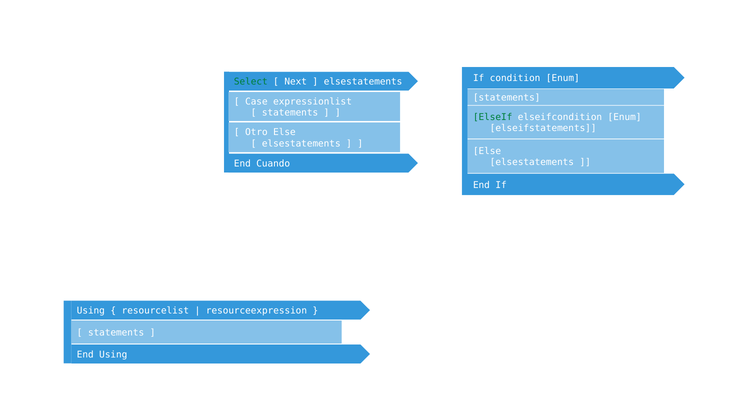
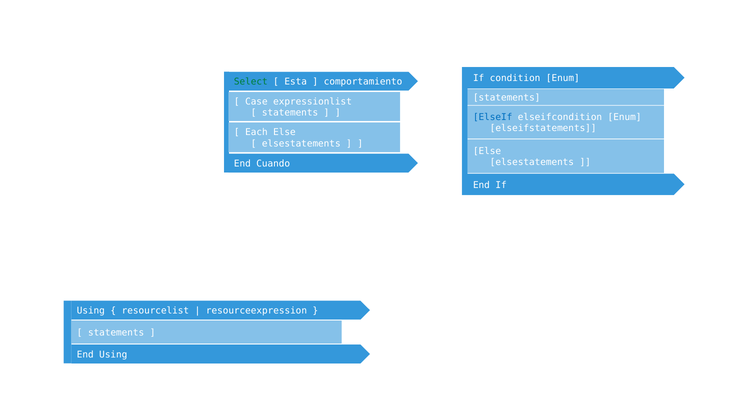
Next: Next -> Esta (296, 82)
elsestatements: elsestatements -> comportamiento (363, 82)
ElseIf colour: green -> blue (493, 117)
Otro: Otro -> Each (256, 132)
